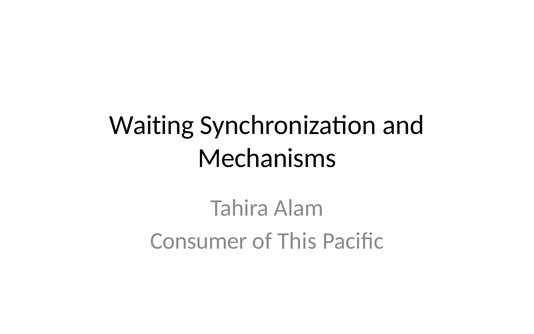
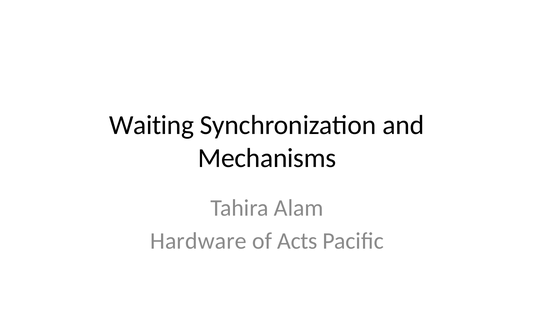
Consumer: Consumer -> Hardware (198, 241)
This: This -> Acts (297, 241)
